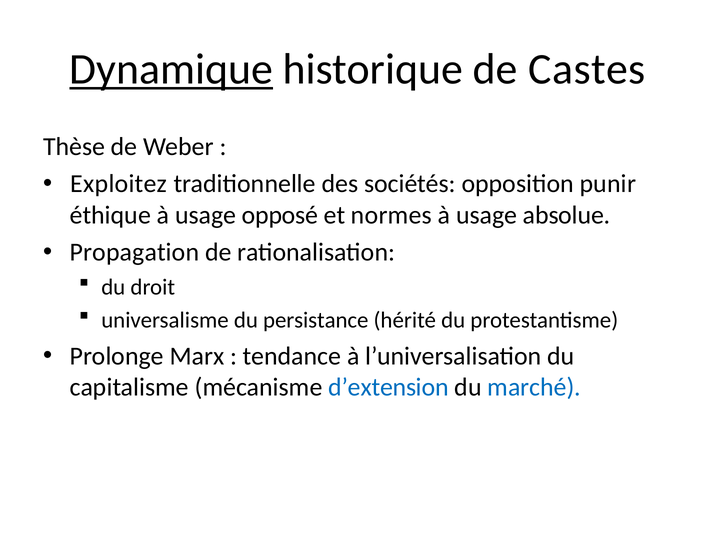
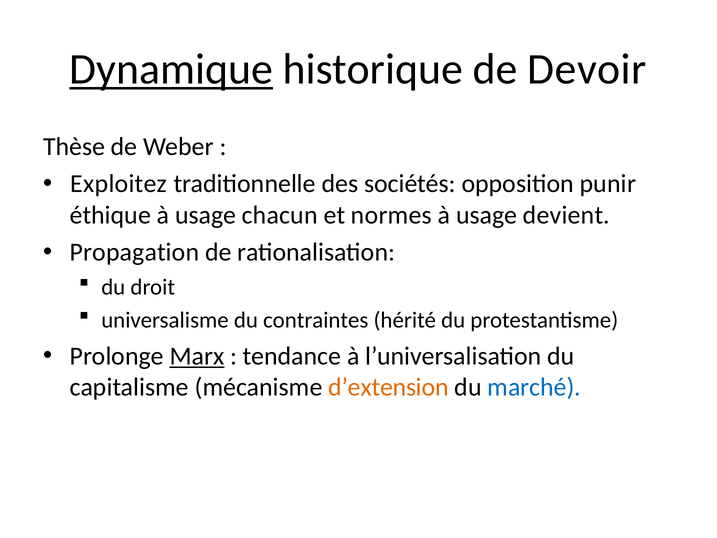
Castes: Castes -> Devoir (587, 69)
opposé: opposé -> chacun (280, 215)
absolue: absolue -> devient (566, 215)
persistance: persistance -> contraintes (316, 320)
Marx underline: none -> present (197, 356)
d’extension colour: blue -> orange (388, 387)
